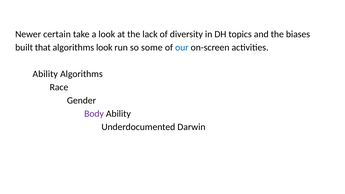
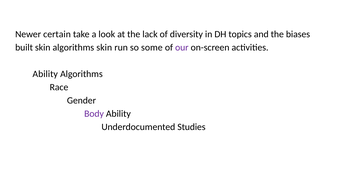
built that: that -> skin (43, 48)
algorithms look: look -> skin (104, 48)
our colour: blue -> purple (182, 48)
Darwin: Darwin -> Studies (191, 127)
